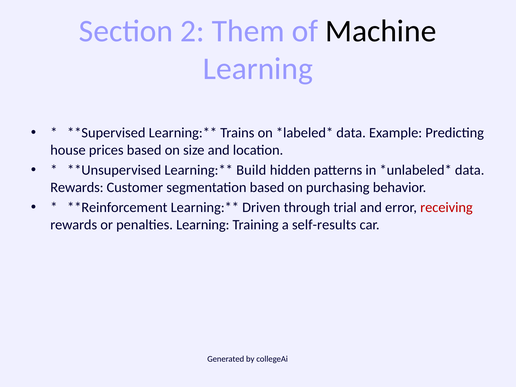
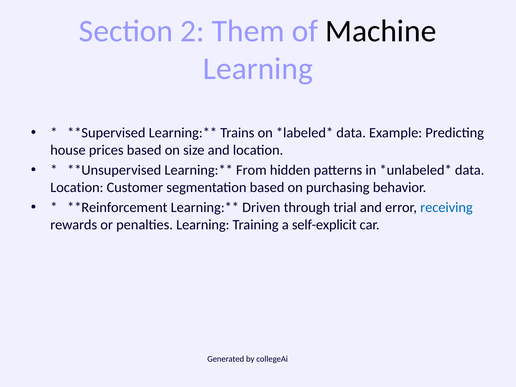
Build: Build -> From (251, 170)
Rewards: Rewards -> Location (77, 187)
receiving colour: red -> blue (446, 207)
self-results: self-results -> self-explicit (324, 225)
